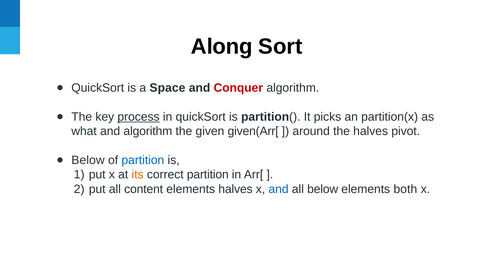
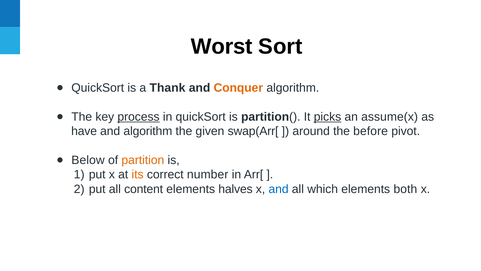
Along: Along -> Worst (222, 47)
Space: Space -> Thank (167, 88)
Conquer colour: red -> orange (238, 88)
picks underline: none -> present (327, 117)
partition(x: partition(x -> assume(x (390, 117)
what: what -> have (84, 131)
given(Arr[: given(Arr[ -> swap(Arr[ (253, 131)
the halves: halves -> before (371, 131)
partition colour: blue -> orange (143, 160)
correct partition: partition -> number (208, 174)
all below: below -> which (323, 189)
